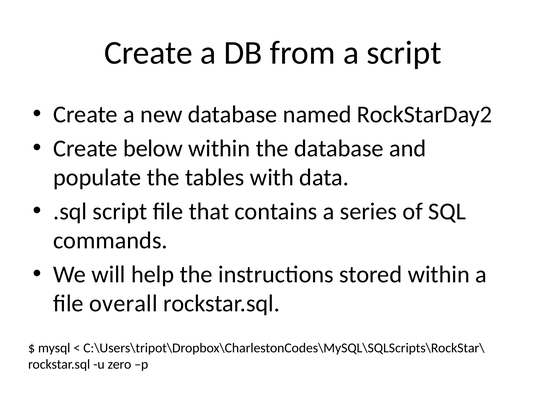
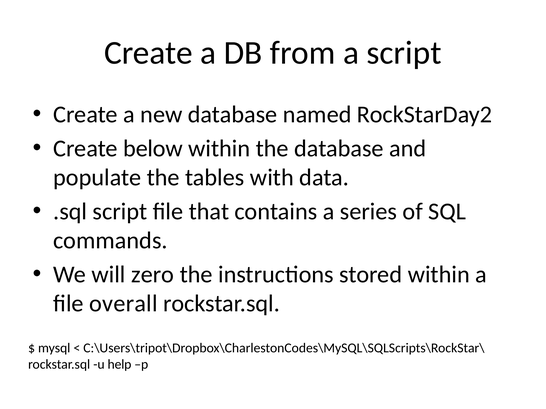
help: help -> zero (153, 275)
zero: zero -> help (119, 365)
